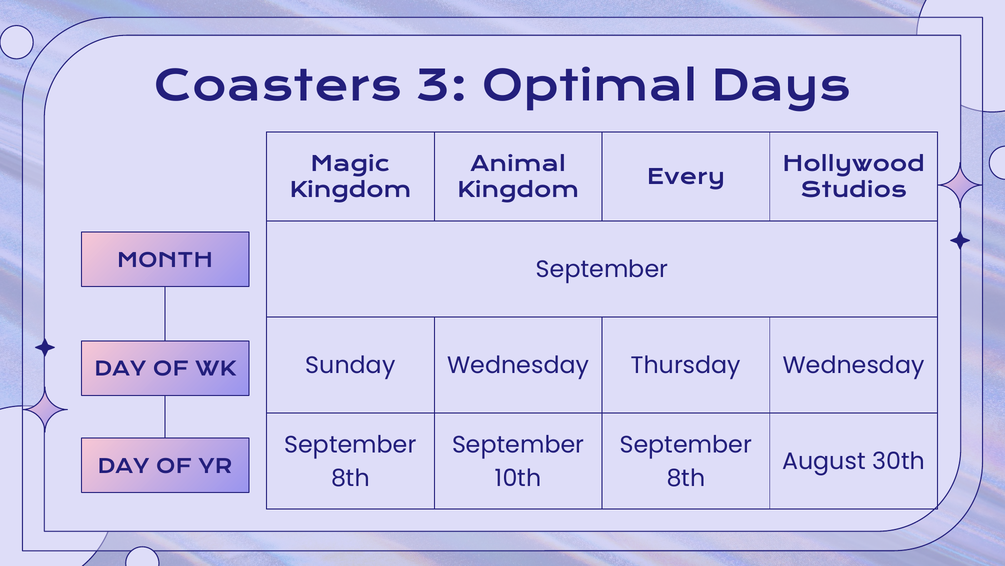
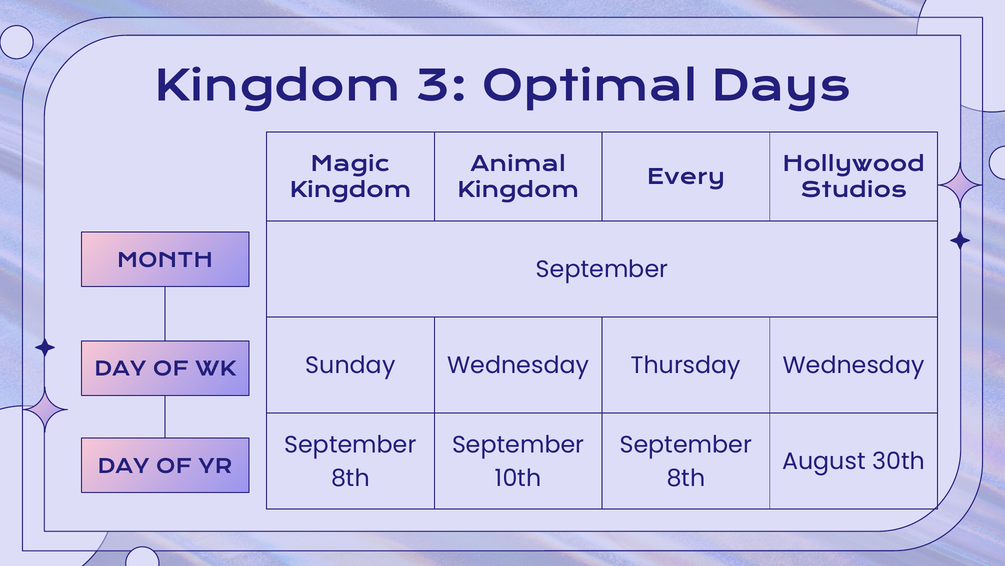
Coasters: Coasters -> Kingdom (278, 87)
